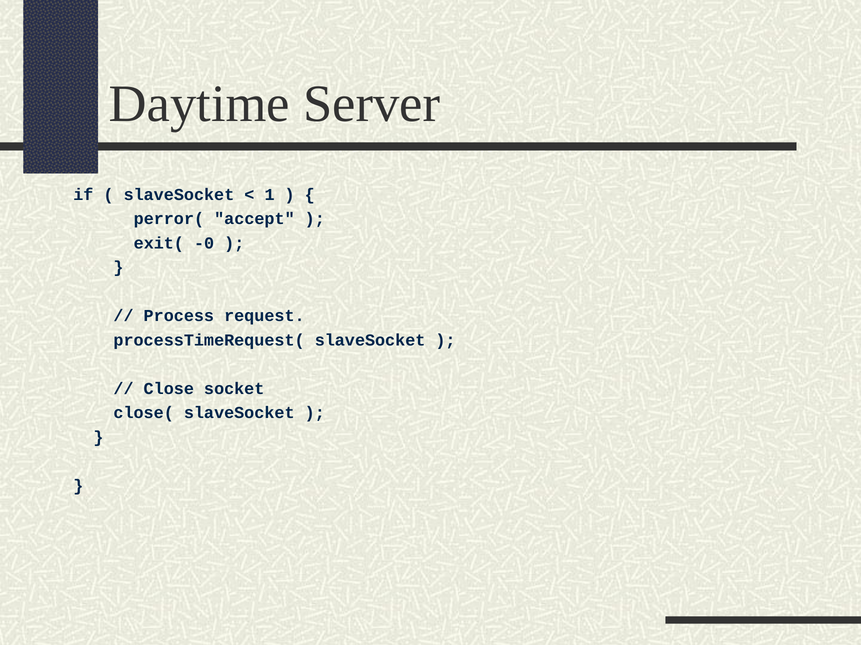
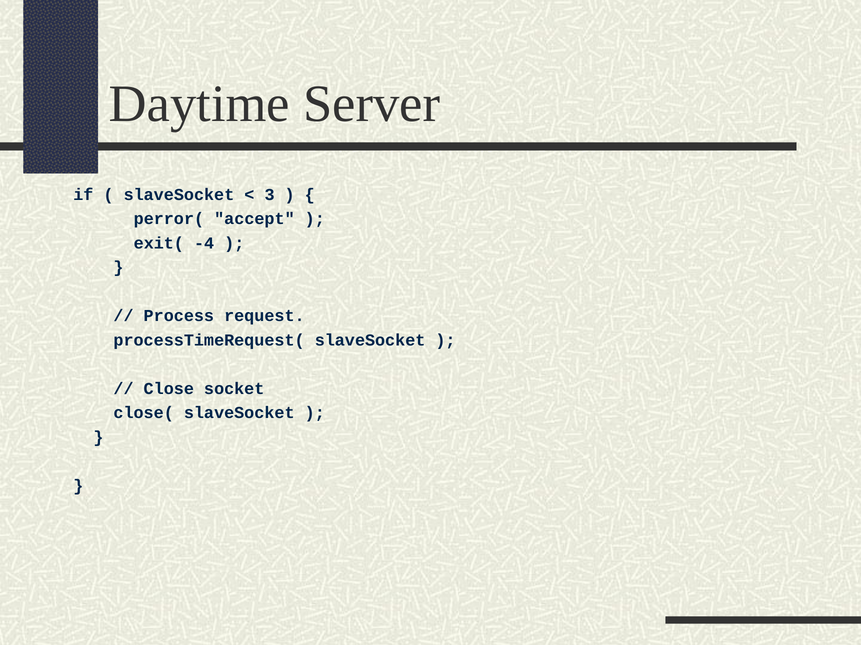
1: 1 -> 3 (270, 195)
-0: -0 -> -4 (204, 243)
